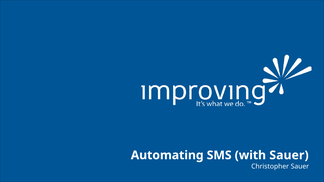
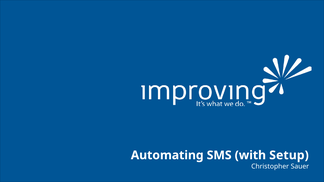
with Sauer: Sauer -> Setup (289, 155)
